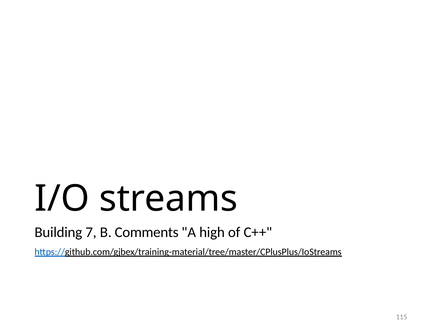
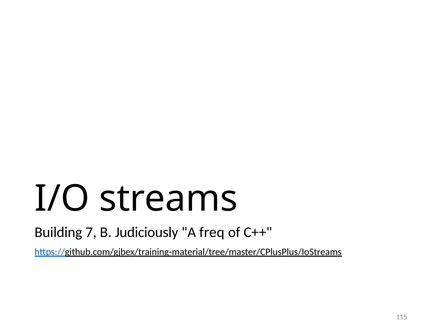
Comments: Comments -> Judiciously (147, 232)
high: high -> freq (212, 232)
